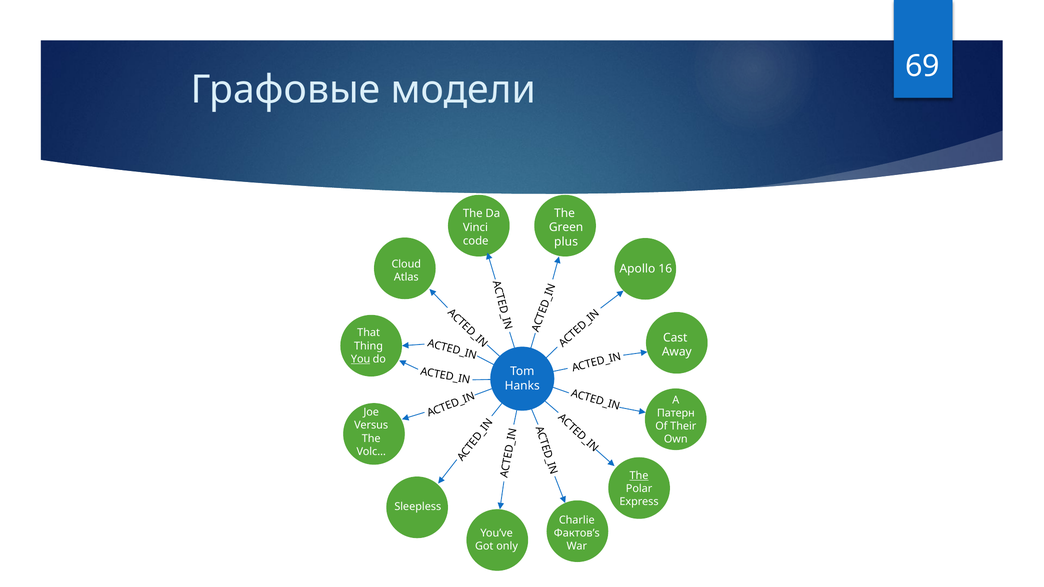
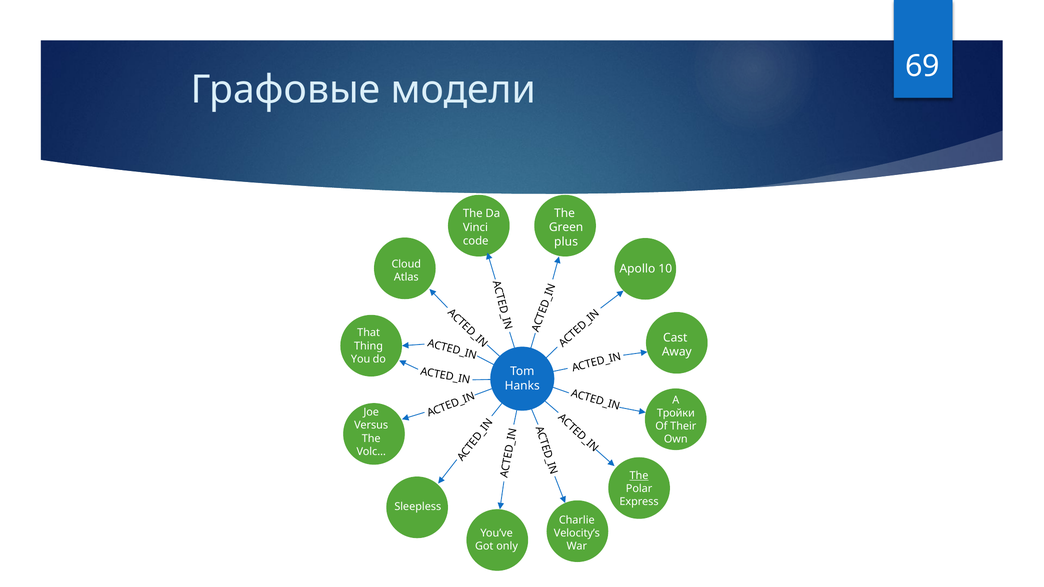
16: 16 -> 10 (665, 269)
You underline: present -> none (361, 359)
Патерн: Патерн -> Тройки (676, 413)
Фактов’s: Фактов’s -> Velocity’s (577, 533)
